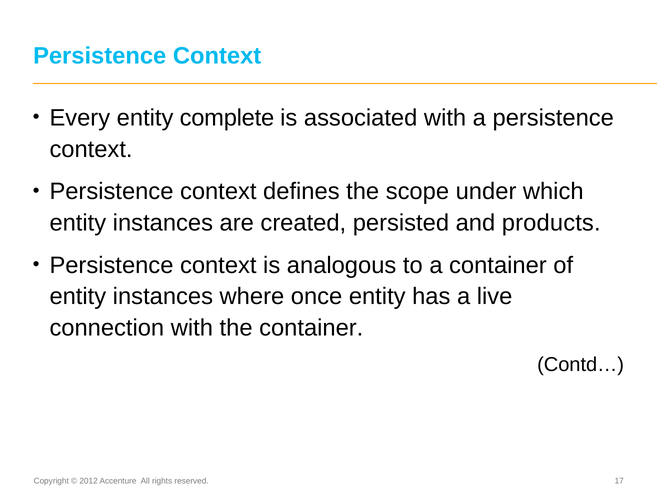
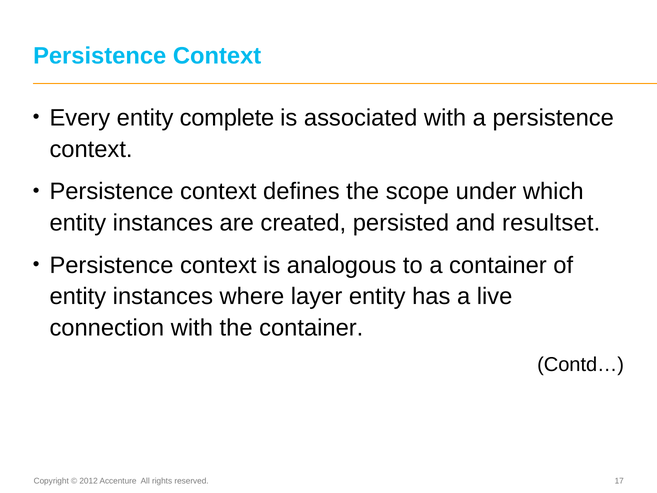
products: products -> resultset (551, 223)
once: once -> layer (317, 296)
